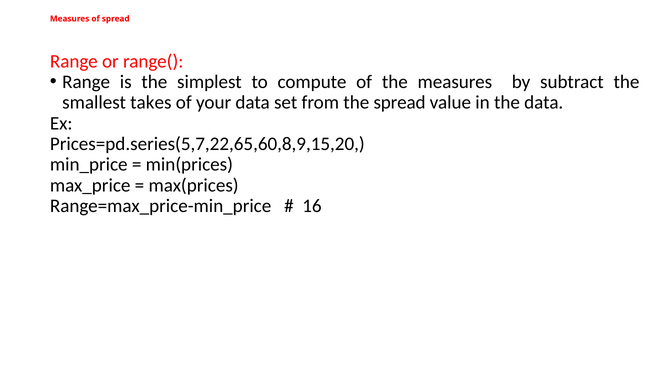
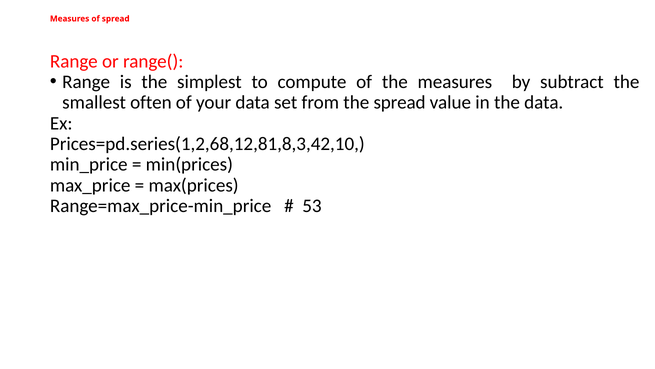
takes: takes -> often (151, 102)
Prices=pd.series(5,7,22,65,60,8,9,15,20: Prices=pd.series(5,7,22,65,60,8,9,15,20 -> Prices=pd.series(1,2,68,12,81,8,3,42,10 (207, 144)
16: 16 -> 53 (312, 206)
